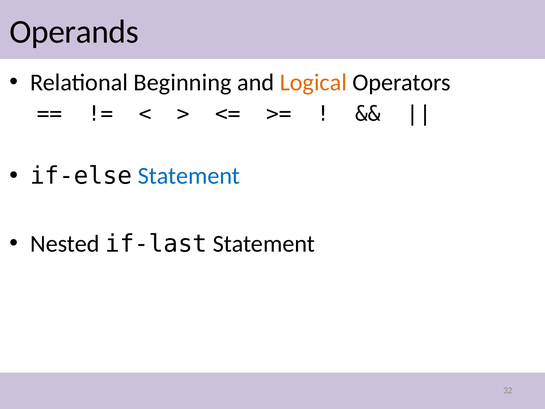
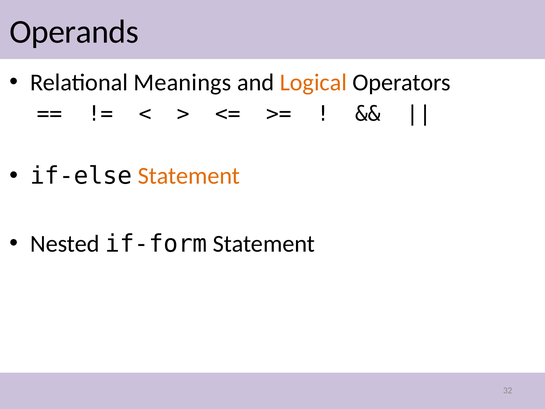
Beginning: Beginning -> Meanings (182, 83)
Statement colour: blue -> orange (189, 176)
if-last: if-last -> if-form (156, 244)
